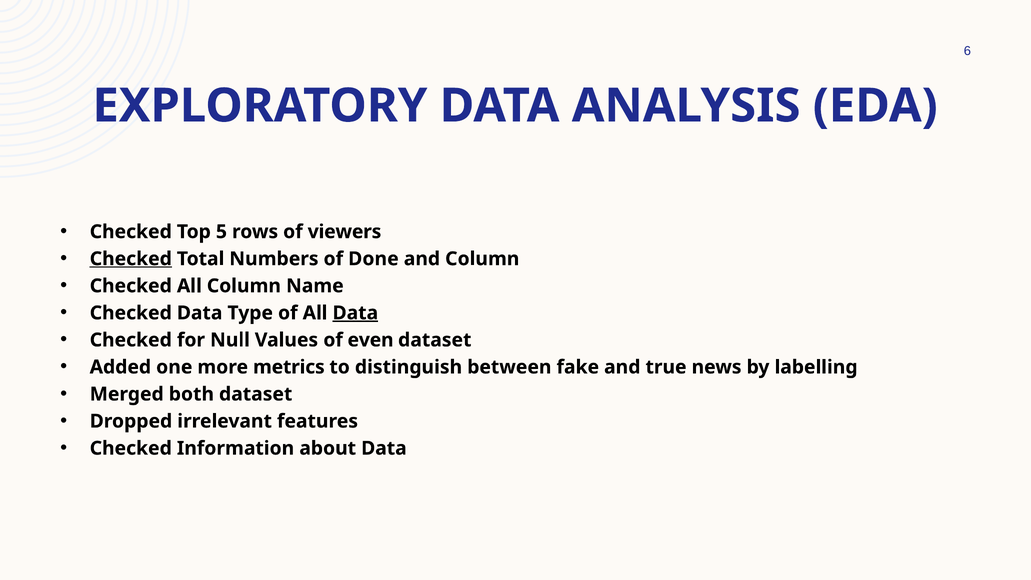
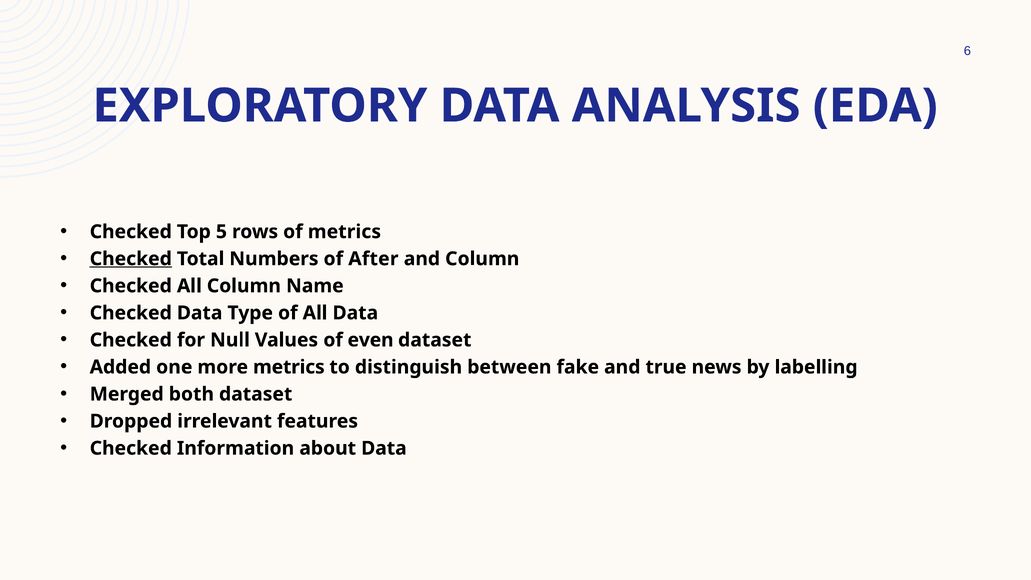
of viewers: viewers -> metrics (344, 232)
Done: Done -> After (373, 259)
Data underline: present -> none (355, 313)
